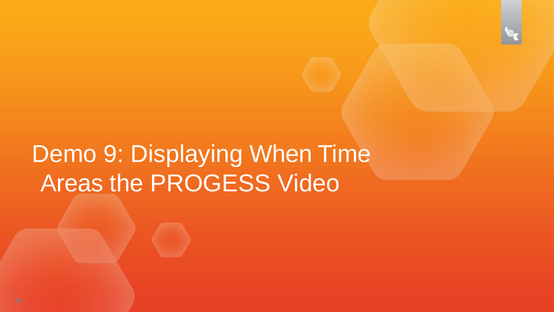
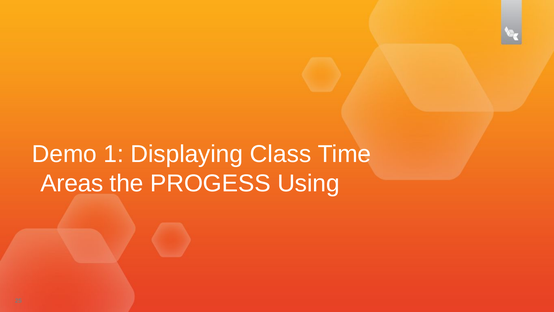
9: 9 -> 1 (114, 154)
When: When -> Class (281, 154)
Video: Video -> Using (309, 183)
